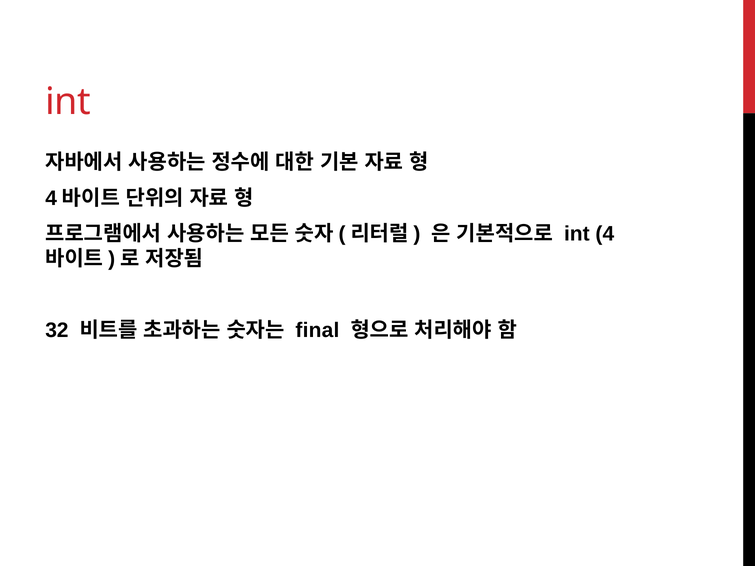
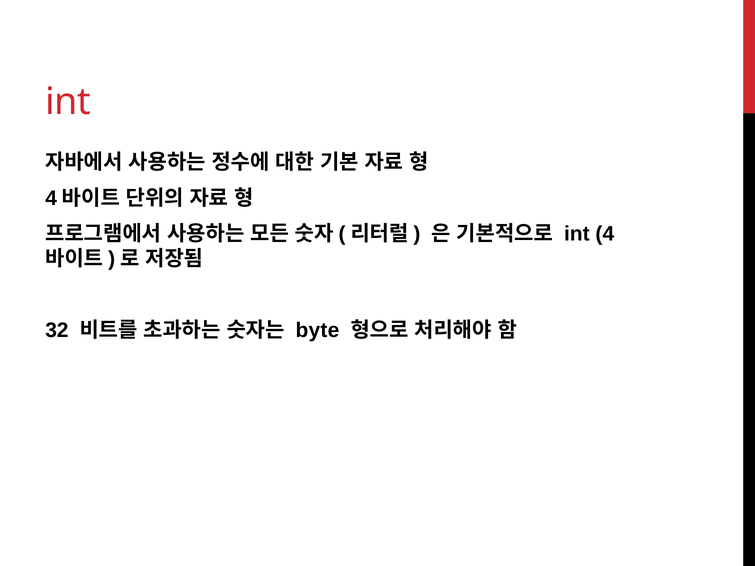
final: final -> byte (317, 330)
